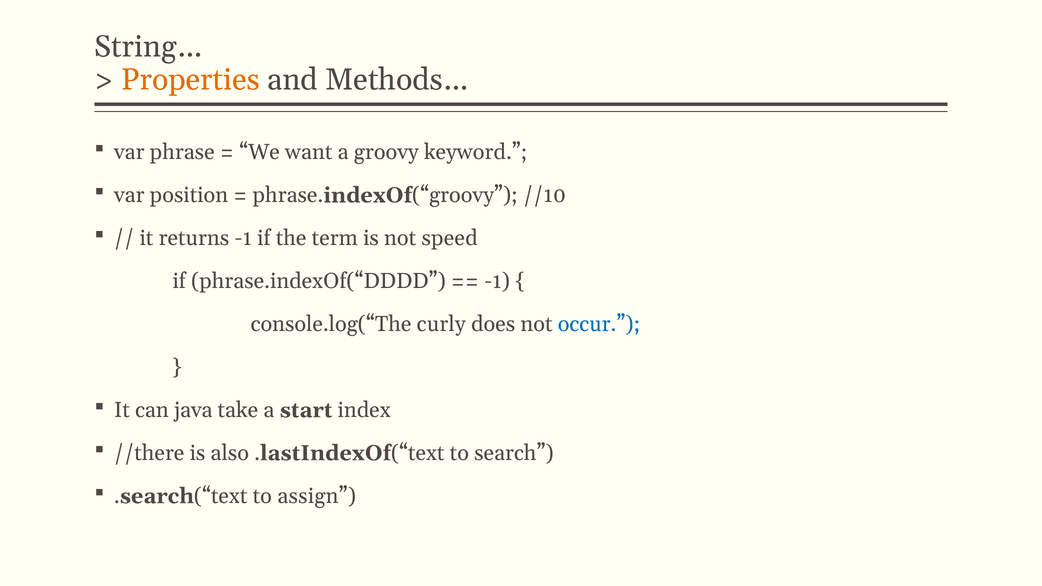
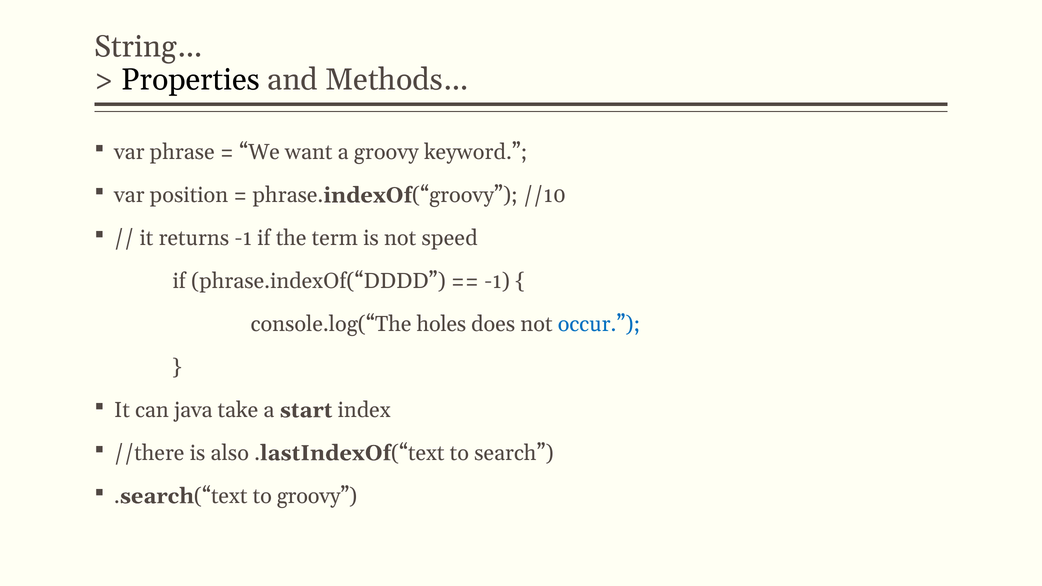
Properties colour: orange -> black (191, 80)
curly: curly -> holes (441, 324)
to assign: assign -> groovy (317, 496)
